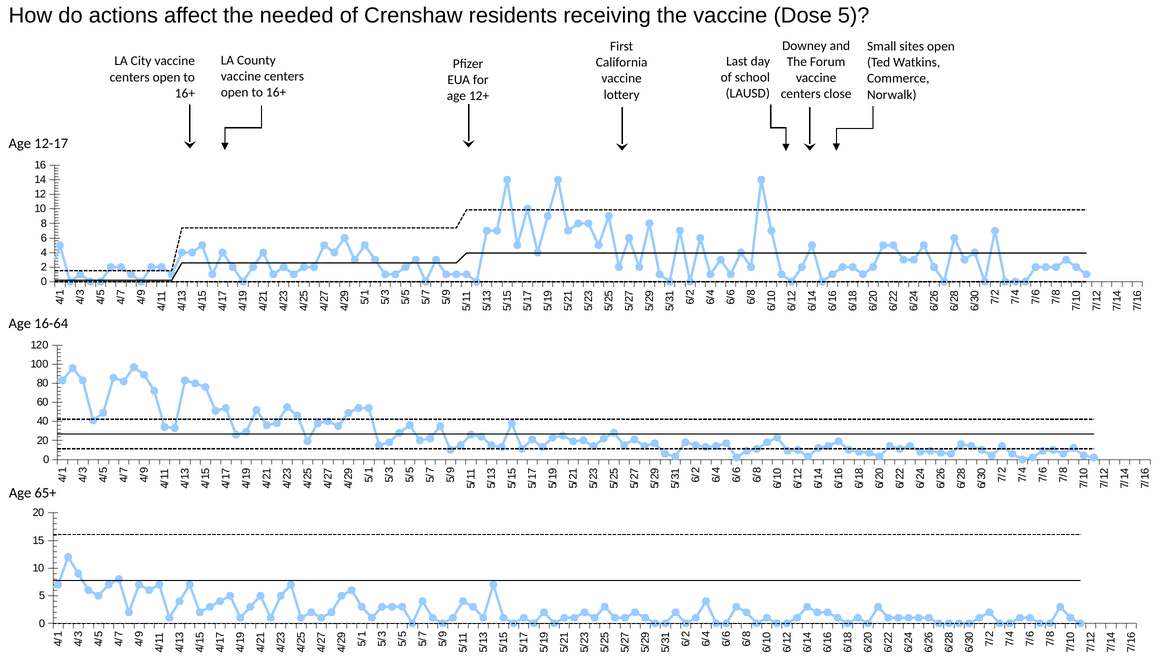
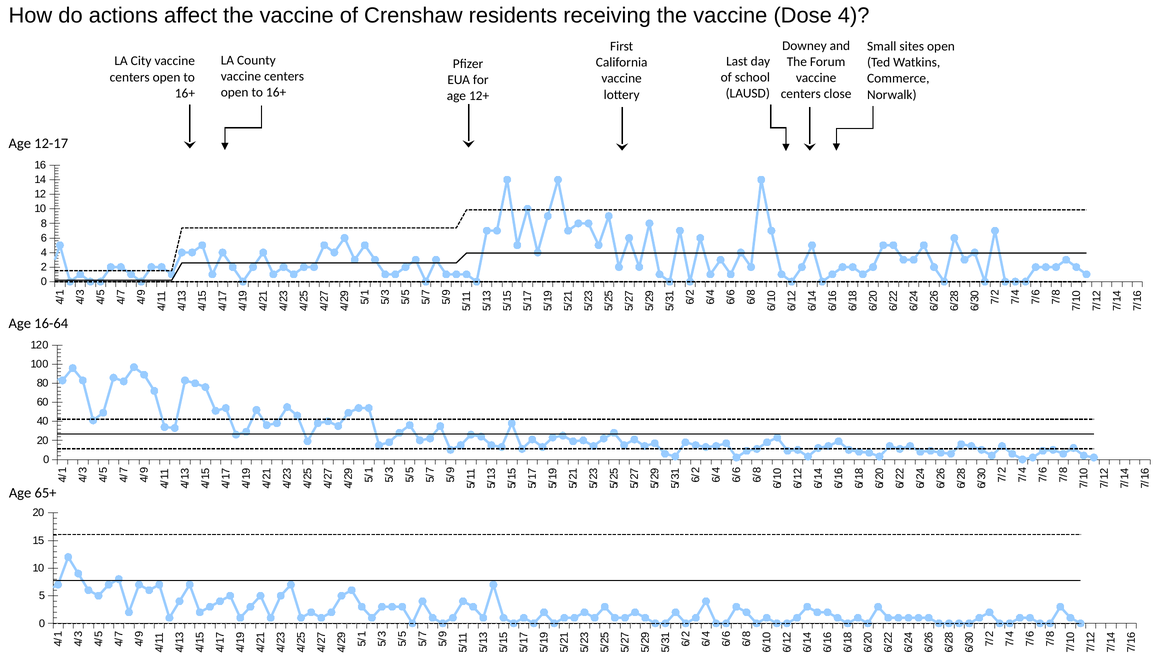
affect the needed: needed -> vaccine (297, 15)
Dose 5: 5 -> 4 (854, 15)
